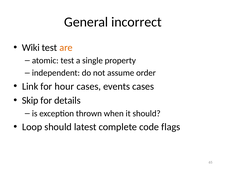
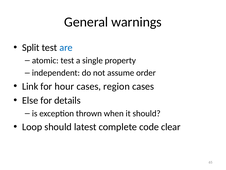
incorrect: incorrect -> warnings (136, 22)
Wiki: Wiki -> Split (31, 47)
are colour: orange -> blue (66, 47)
events: events -> region (117, 86)
Skip: Skip -> Else (30, 100)
flags: flags -> clear (171, 127)
